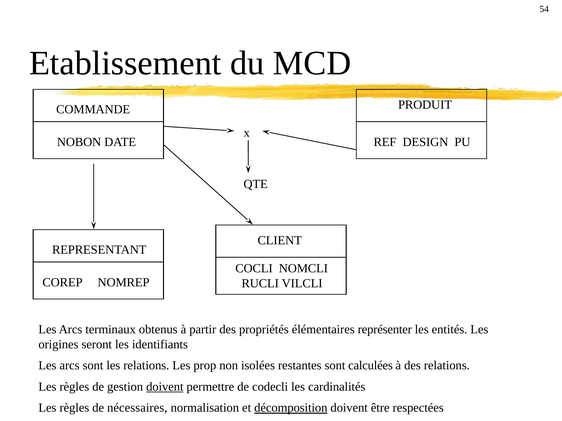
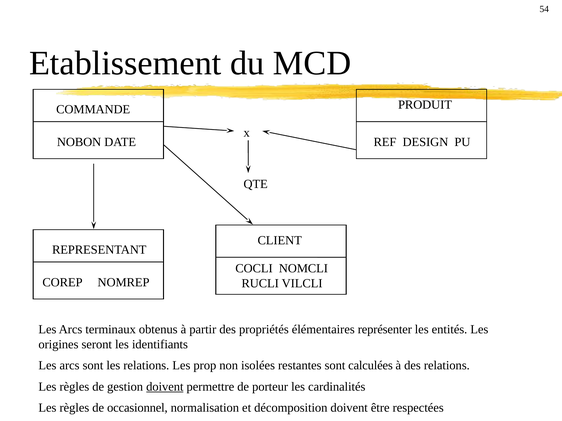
codecli: codecli -> porteur (270, 387)
nécessaires: nécessaires -> occasionnel (137, 408)
décomposition underline: present -> none (291, 408)
